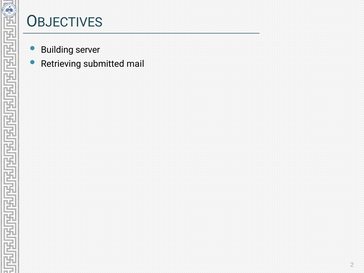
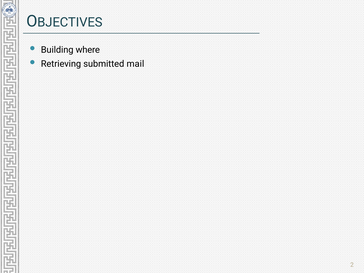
server: server -> where (88, 50)
